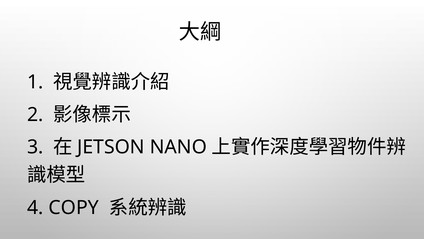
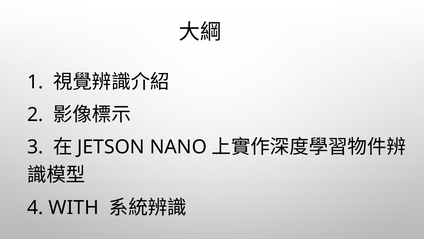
COPY: COPY -> WITH (74, 207)
